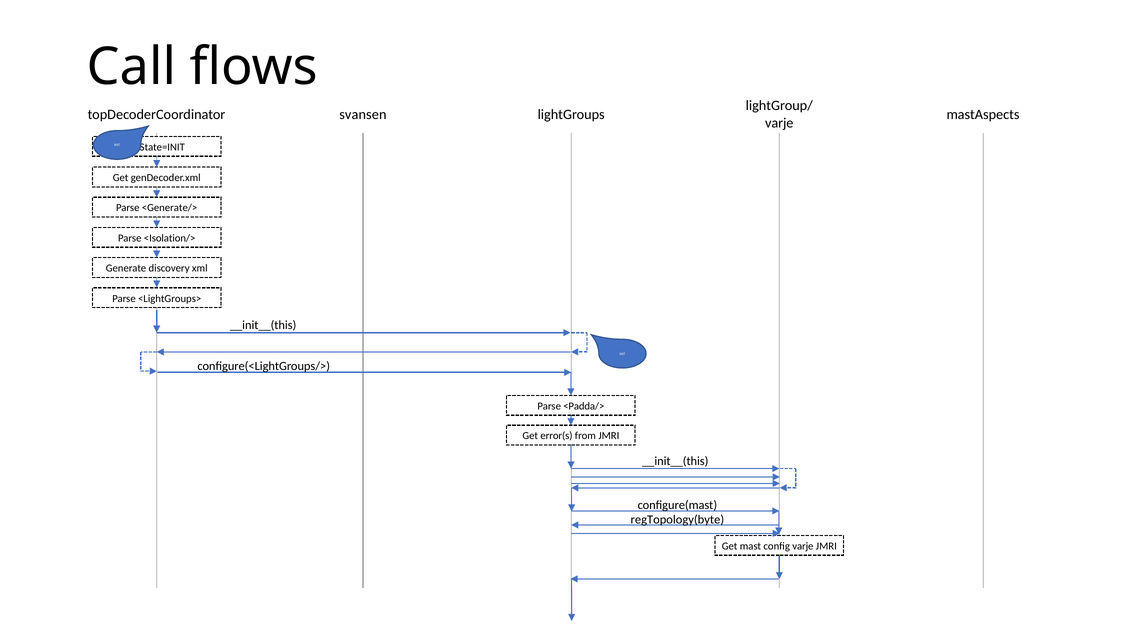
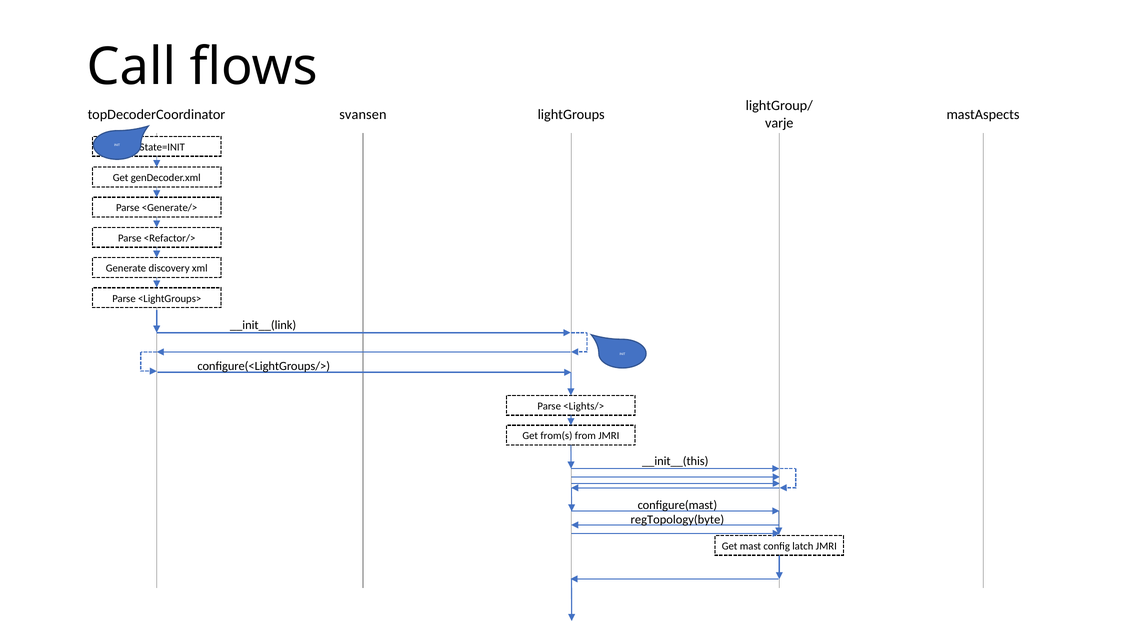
<Isolation/>: <Isolation/> -> <Refactor/> (170, 238)
__init__(this: __init__(this -> __init__(link (263, 325)
<Padda/>: <Padda/> -> <Lights/> (584, 406)
error(s: error(s -> from(s (556, 436)
config varje: varje -> latch (803, 546)
